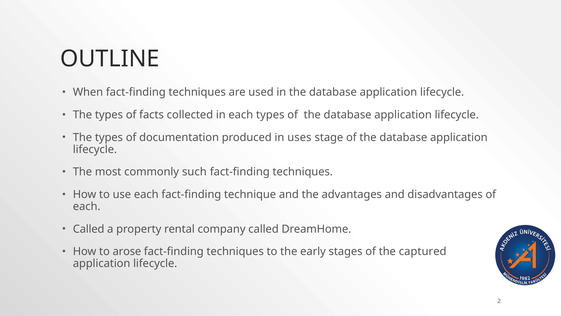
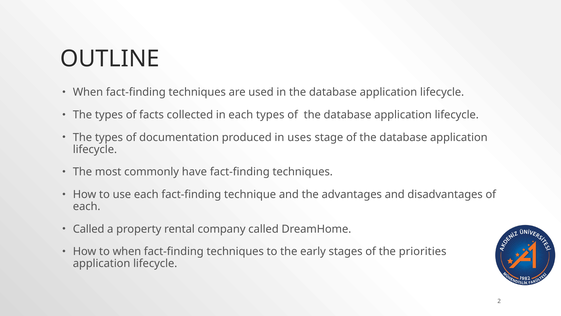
such: such -> have (194, 172)
to arose: arose -> when (127, 251)
captured: captured -> priorities (423, 251)
